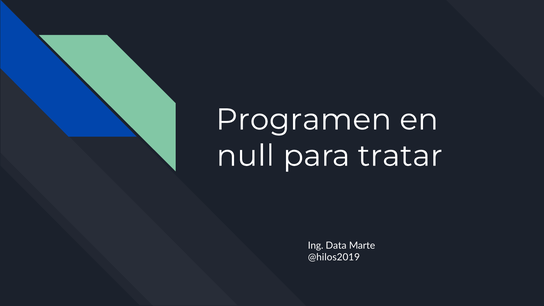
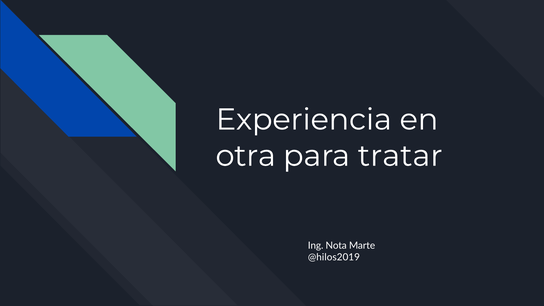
Programen: Programen -> Experiencia (304, 120)
null: null -> otra (246, 156)
Data: Data -> Nota (336, 246)
